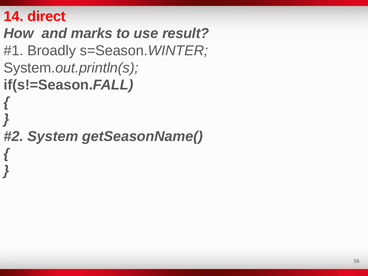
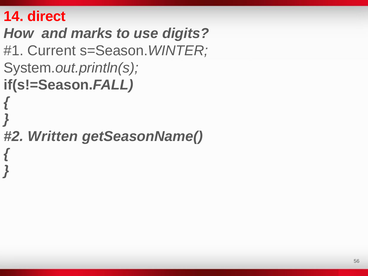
result: result -> digits (186, 33)
Broadly: Broadly -> Current (52, 51)
System: System -> Written (53, 136)
